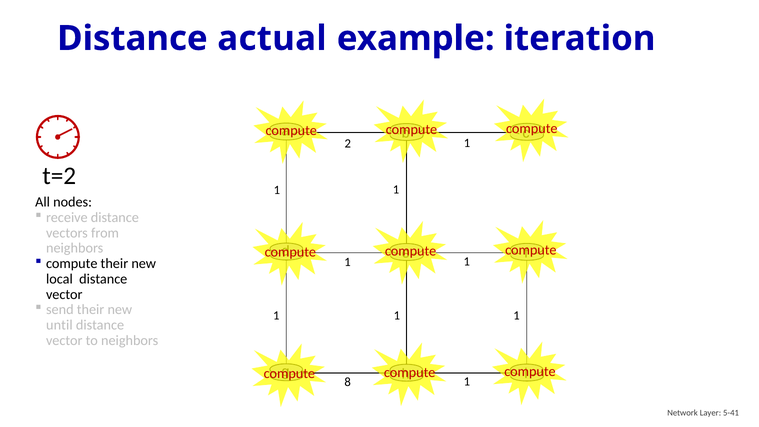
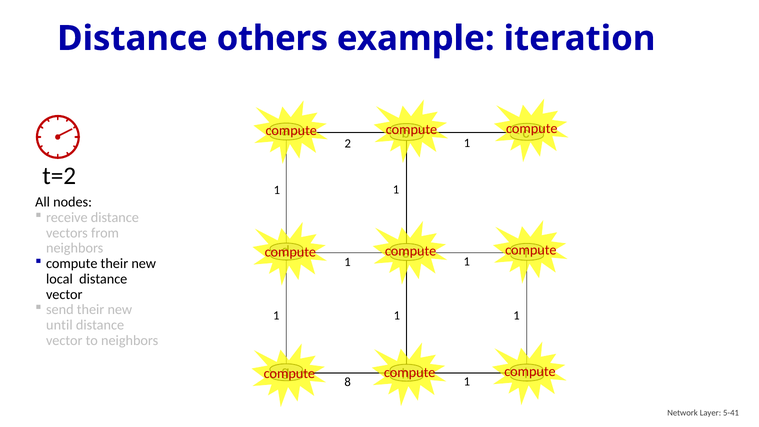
actual: actual -> others (272, 38)
